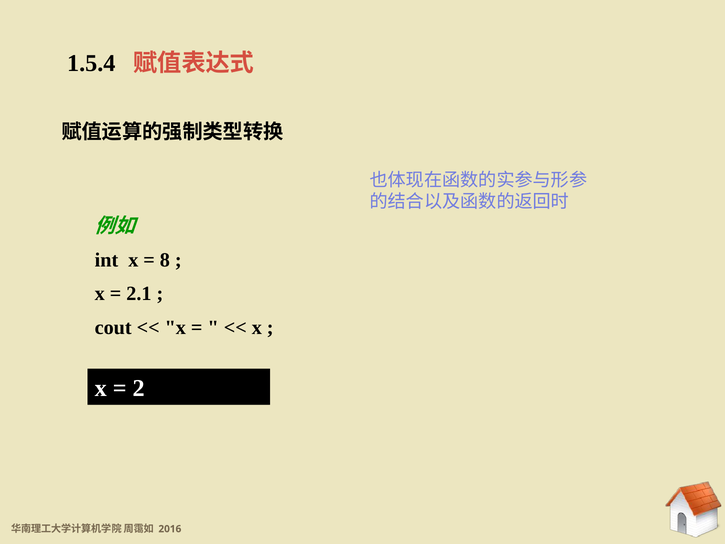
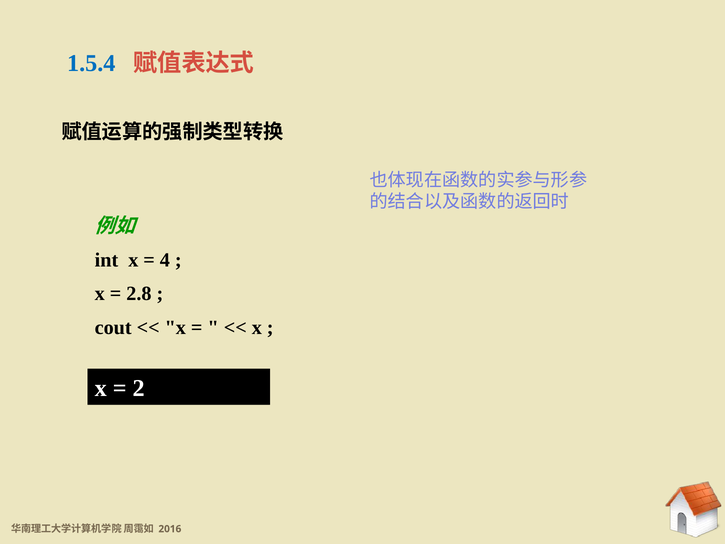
1.5.4 colour: black -> blue (91, 63)
8: 8 -> 4 (165, 260)
2.1: 2.1 -> 2.8 (139, 294)
